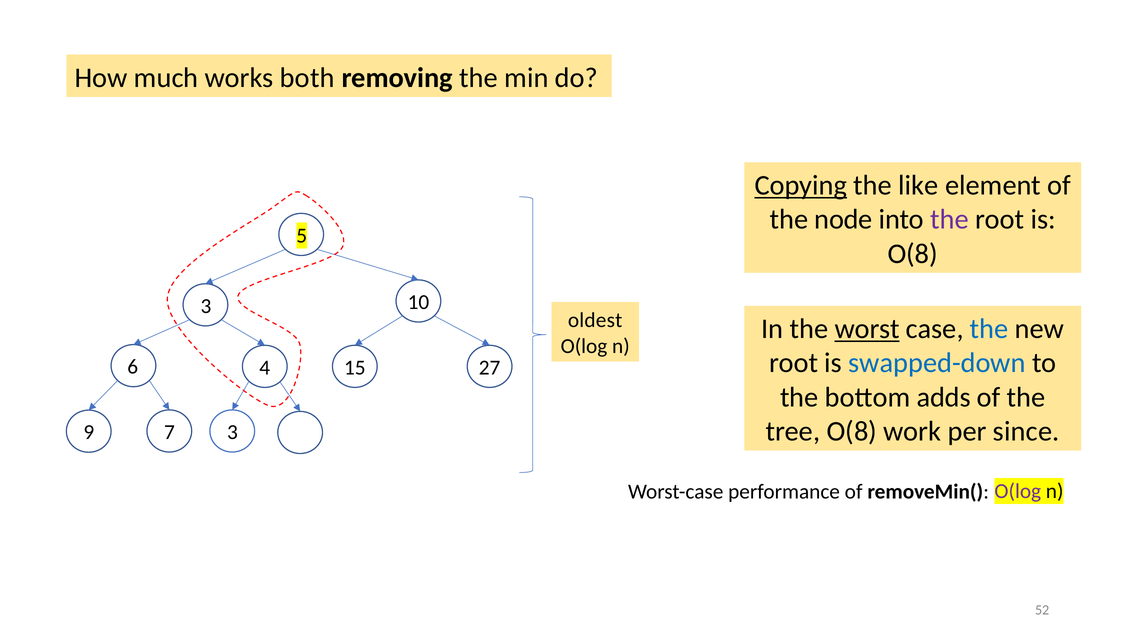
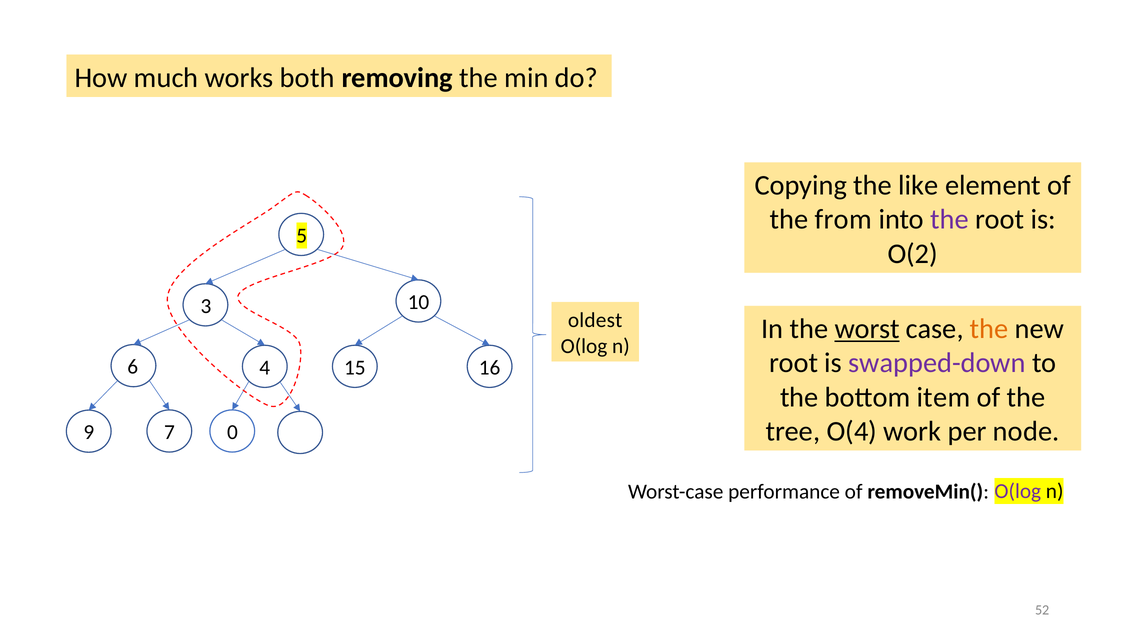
Copying underline: present -> none (801, 186)
node: node -> from (843, 220)
O(8: O(8 -> O(2 (913, 254)
the colour: blue -> orange (989, 329)
swapped-down colour: blue -> purple (937, 363)
27: 27 -> 16 (490, 368)
adds: adds -> item (943, 397)
tree O(8: O(8 -> O(4 (852, 431)
since: since -> node (1026, 431)
7 3: 3 -> 0 (232, 432)
